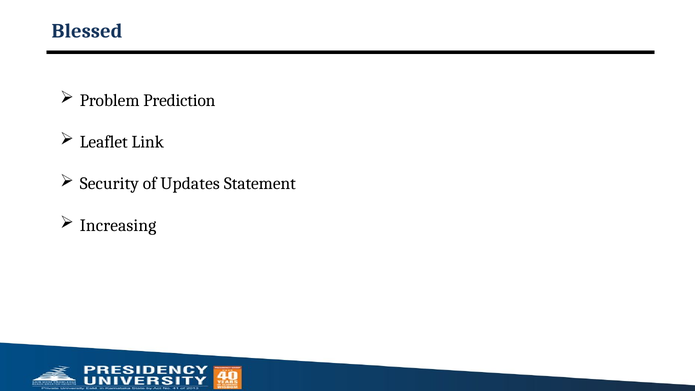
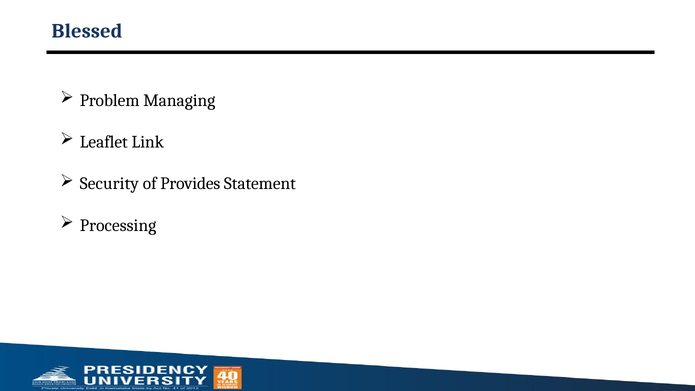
Prediction: Prediction -> Managing (179, 100)
Updates: Updates -> Provides (190, 184)
Increasing: Increasing -> Processing (118, 225)
